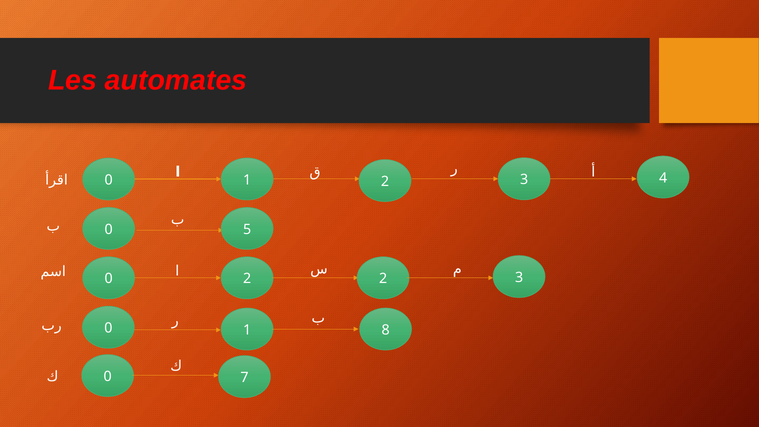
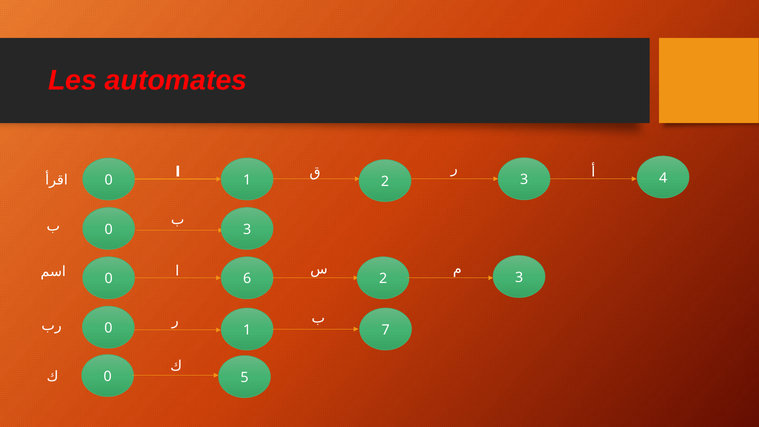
0 5: 5 -> 3 (247, 229)
0 2: 2 -> 6 (247, 279)
8: 8 -> 7 (386, 330)
7: 7 -> 5 (244, 378)
